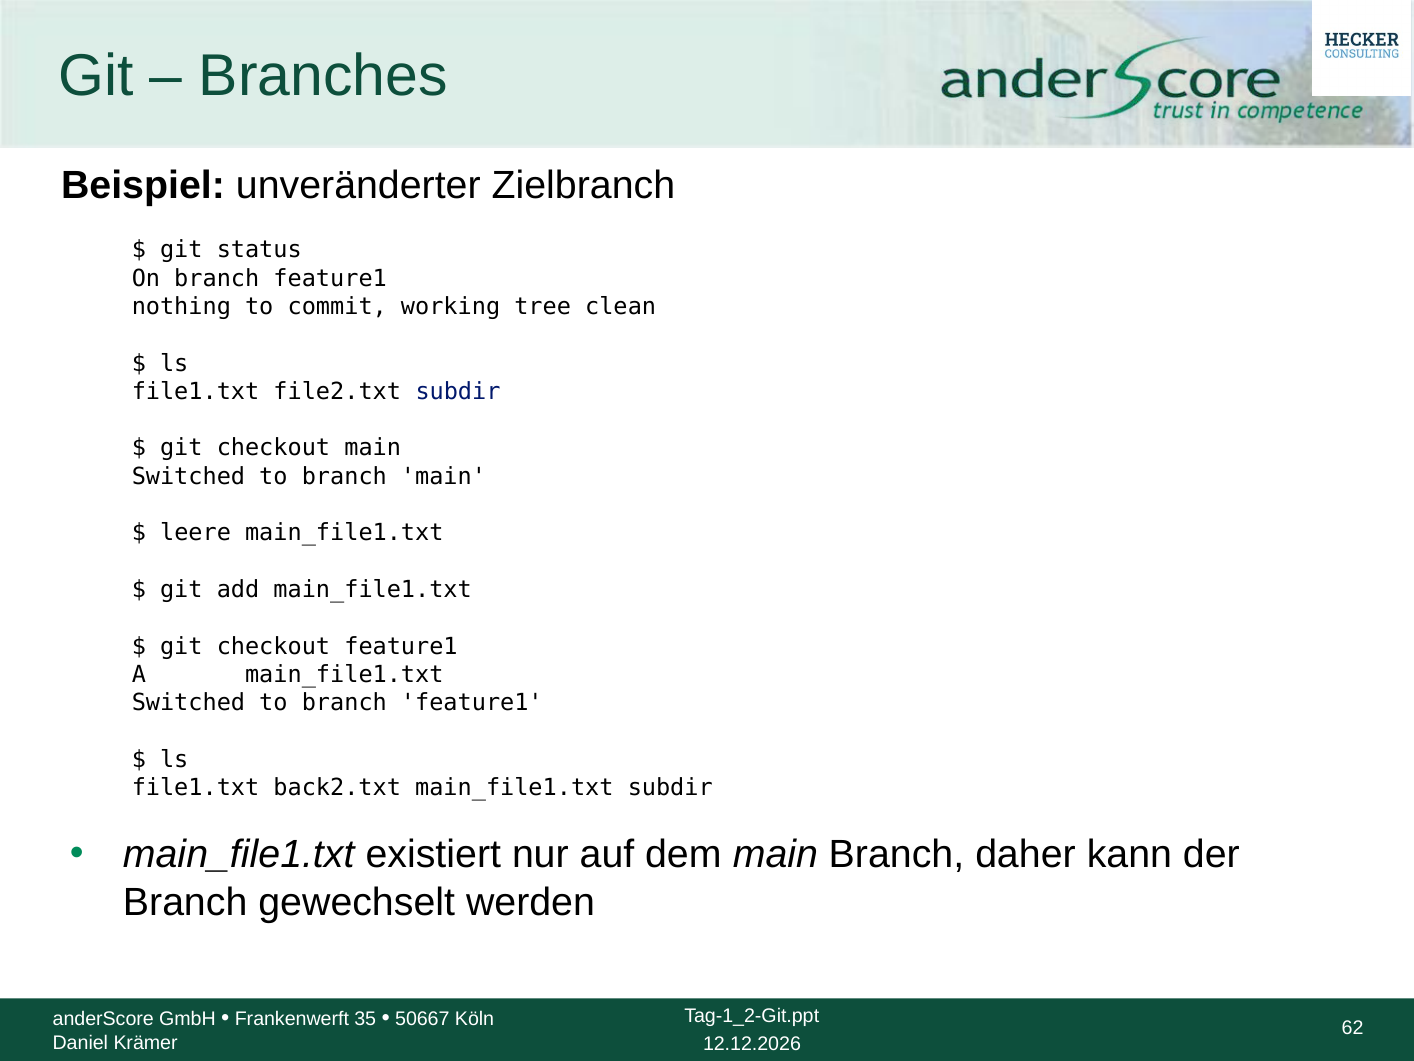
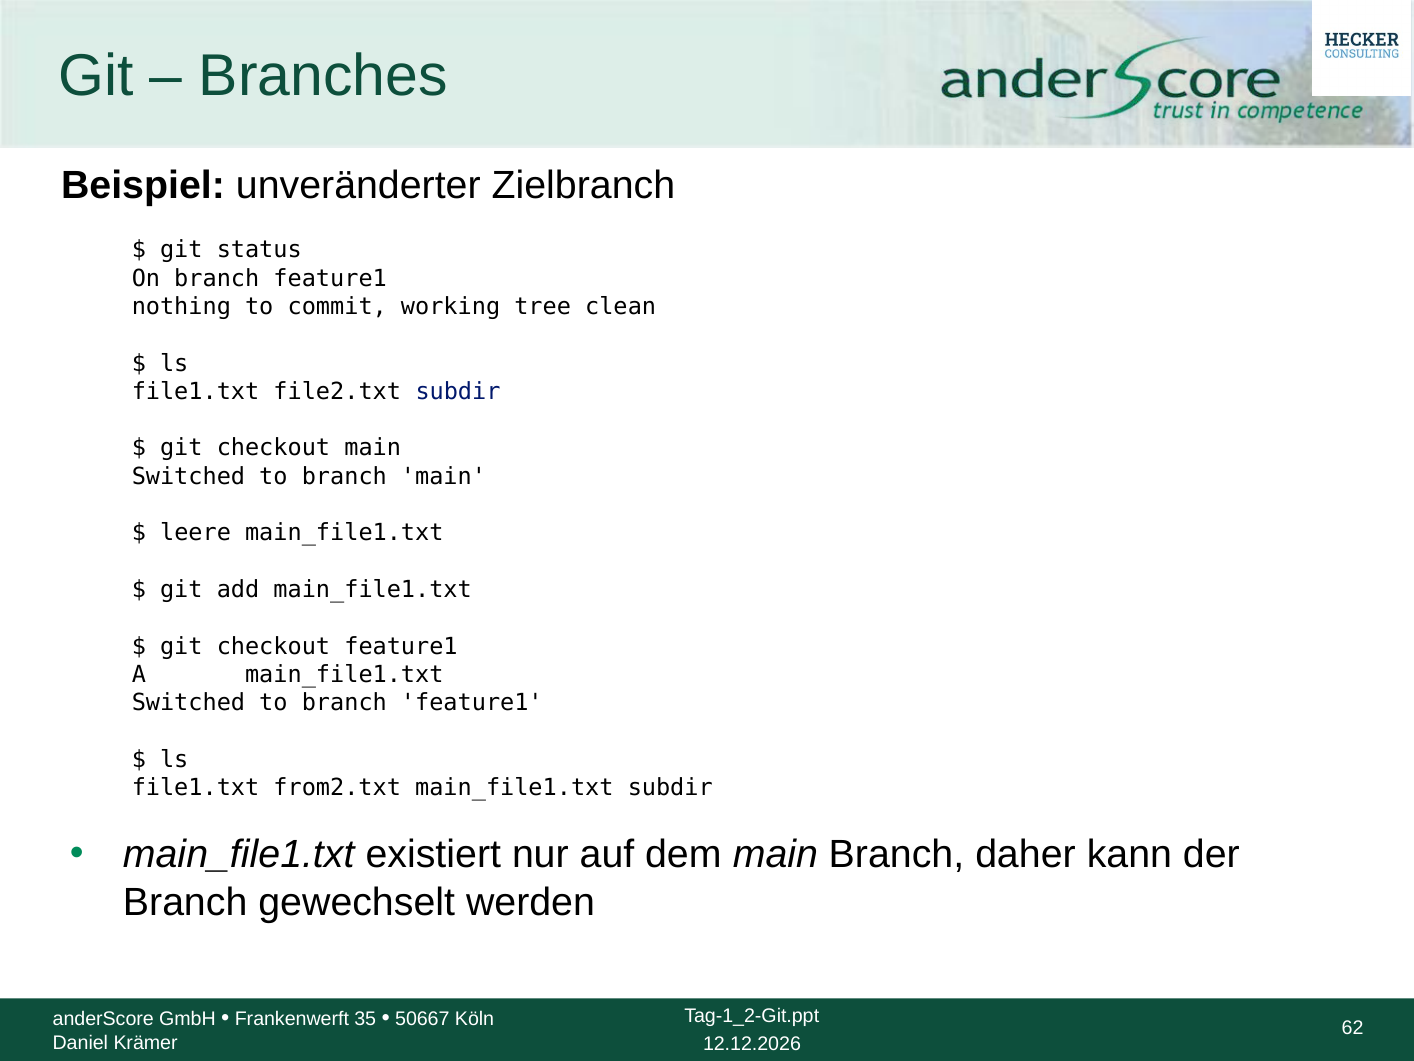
back2.txt: back2.txt -> from2.txt (337, 787)
